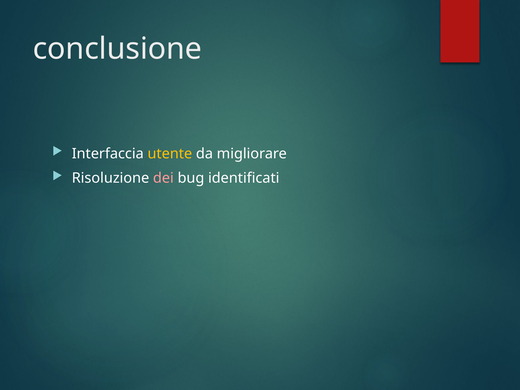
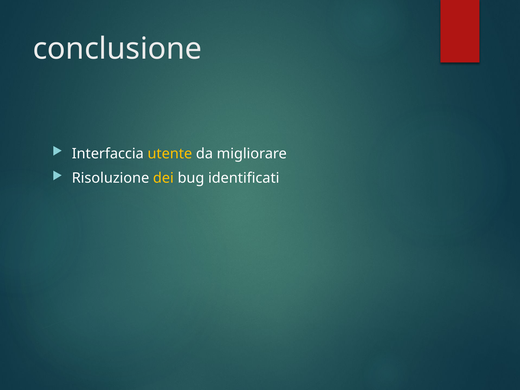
dei colour: pink -> yellow (163, 178)
